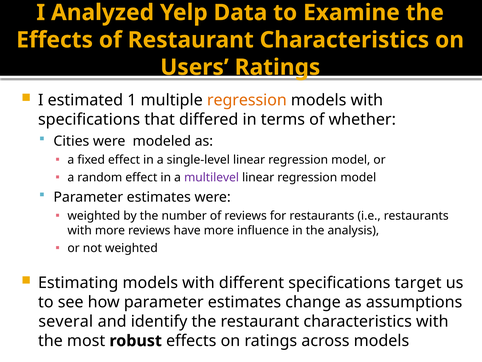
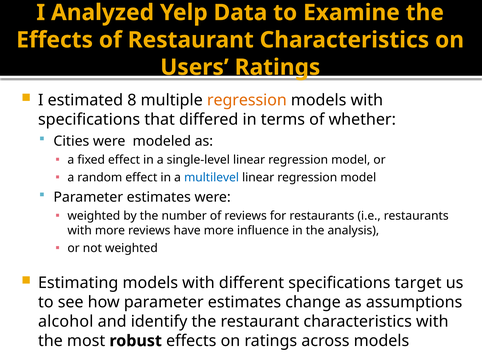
1: 1 -> 8 (132, 100)
multilevel colour: purple -> blue (212, 177)
several: several -> alcohol (66, 321)
